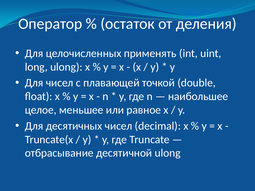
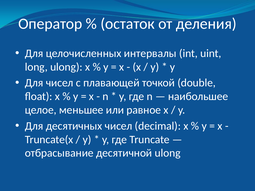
применять: применять -> интервалы (150, 53)
